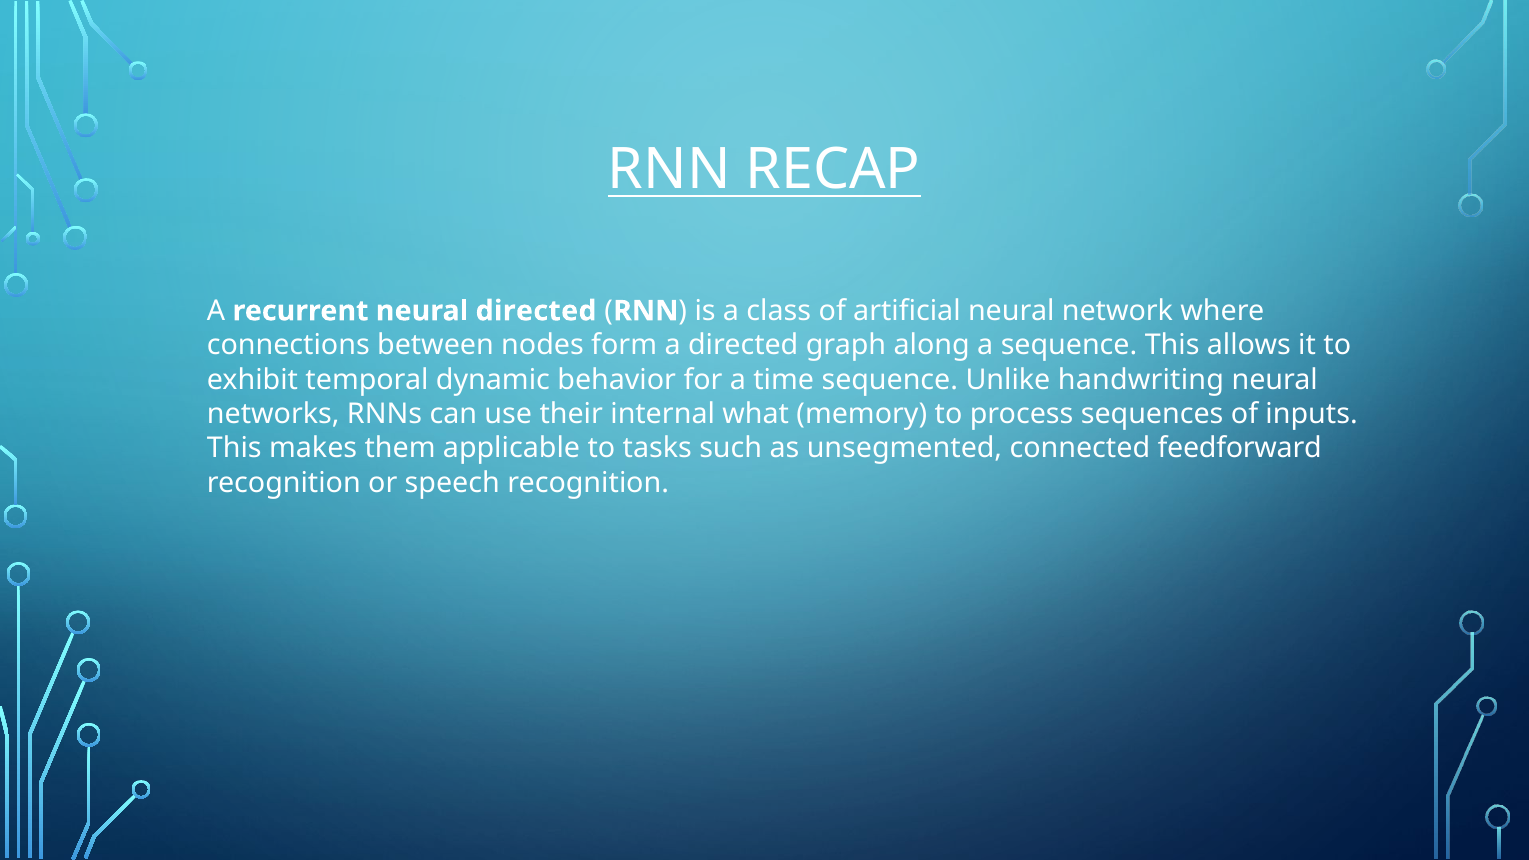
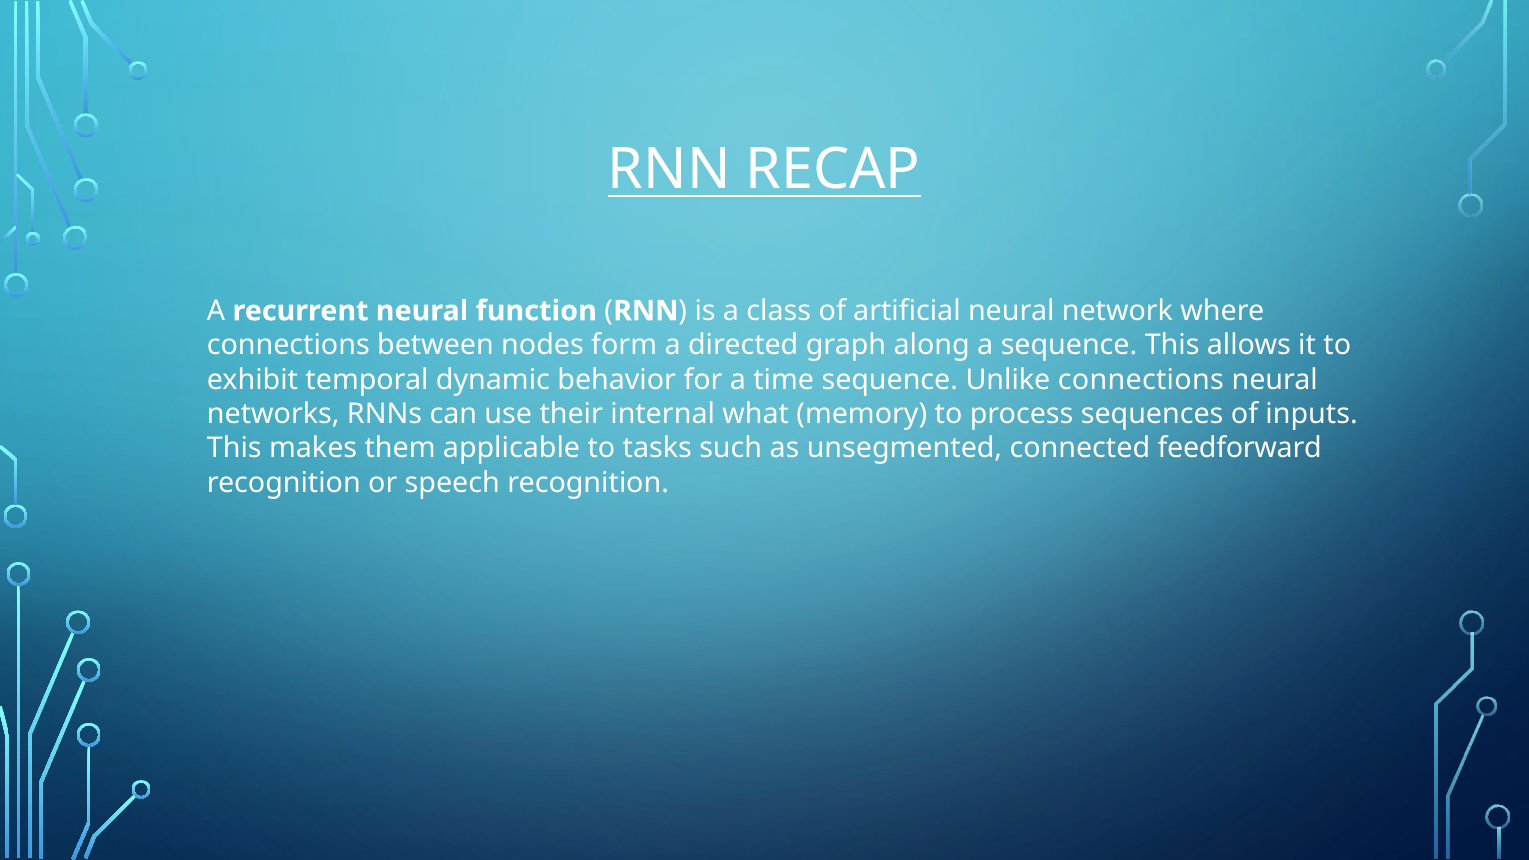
neural directed: directed -> function (536, 311)
Unlike handwriting: handwriting -> connections (1141, 380)
